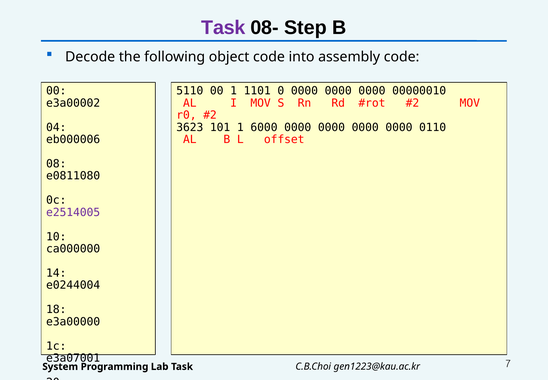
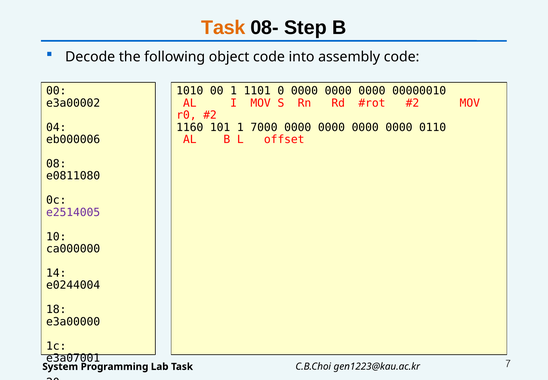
Task colour: purple -> orange (223, 28)
5110: 5110 -> 1010 (190, 91)
3623: 3623 -> 1160 (190, 127)
6000: 6000 -> 7000 (264, 127)
